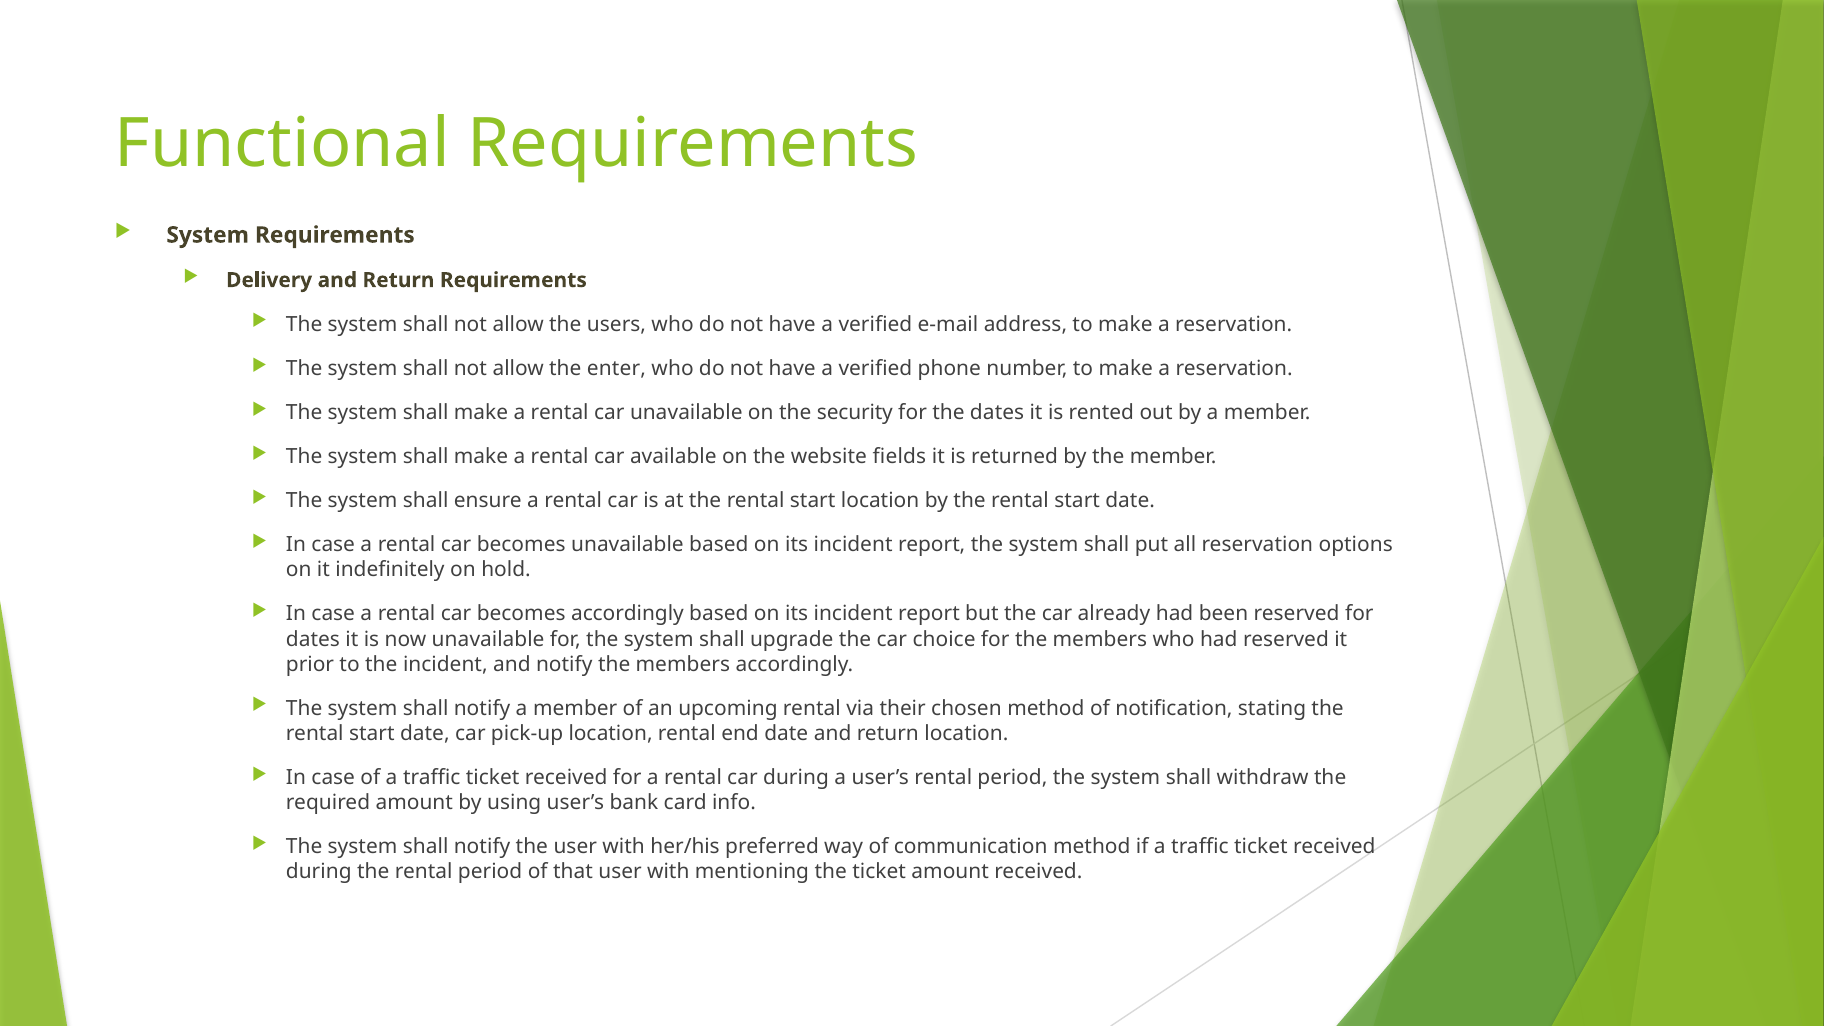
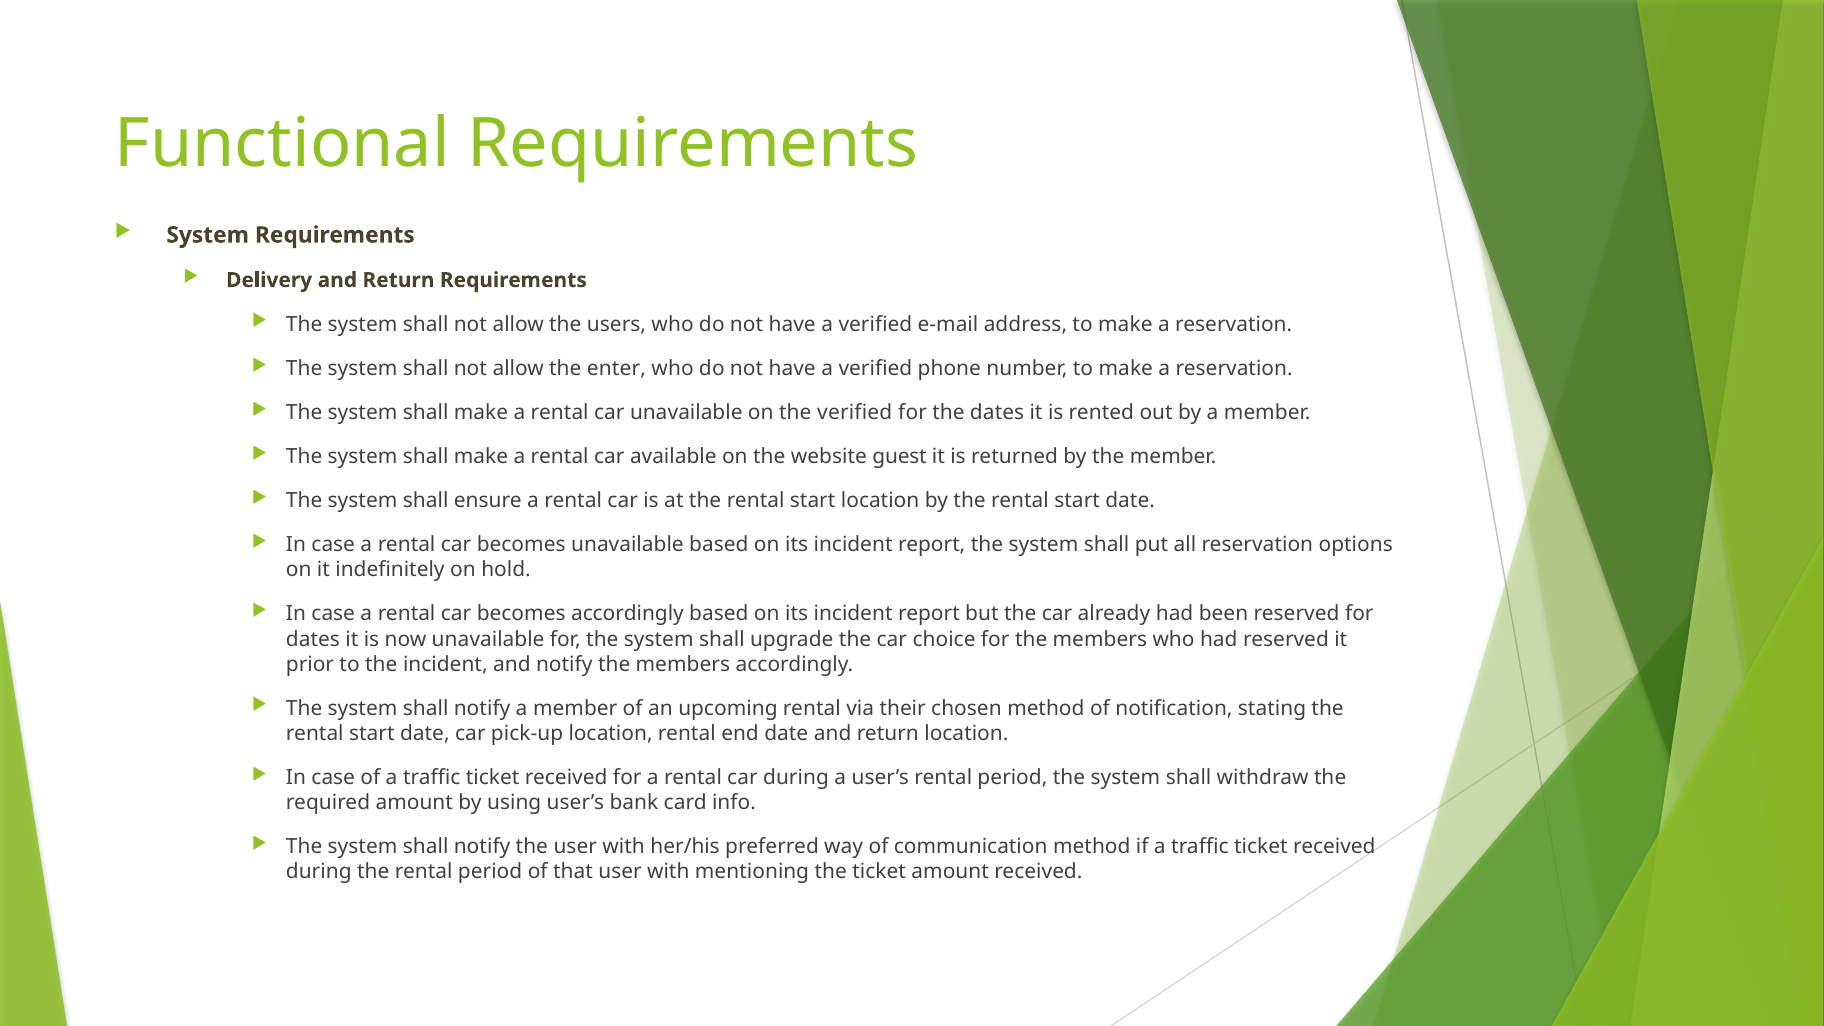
the security: security -> verified (855, 412)
fields: fields -> guest (900, 457)
